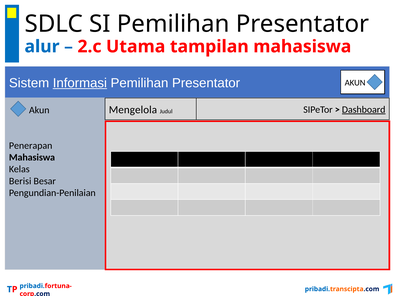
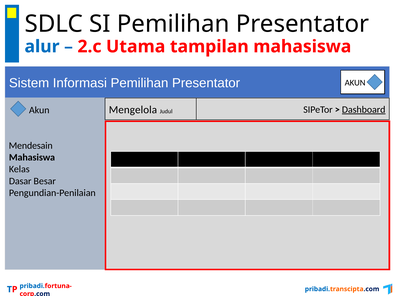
Informasi underline: present -> none (80, 83)
Penerapan: Penerapan -> Mendesain (31, 146)
Berisi: Berisi -> Dasar (20, 181)
